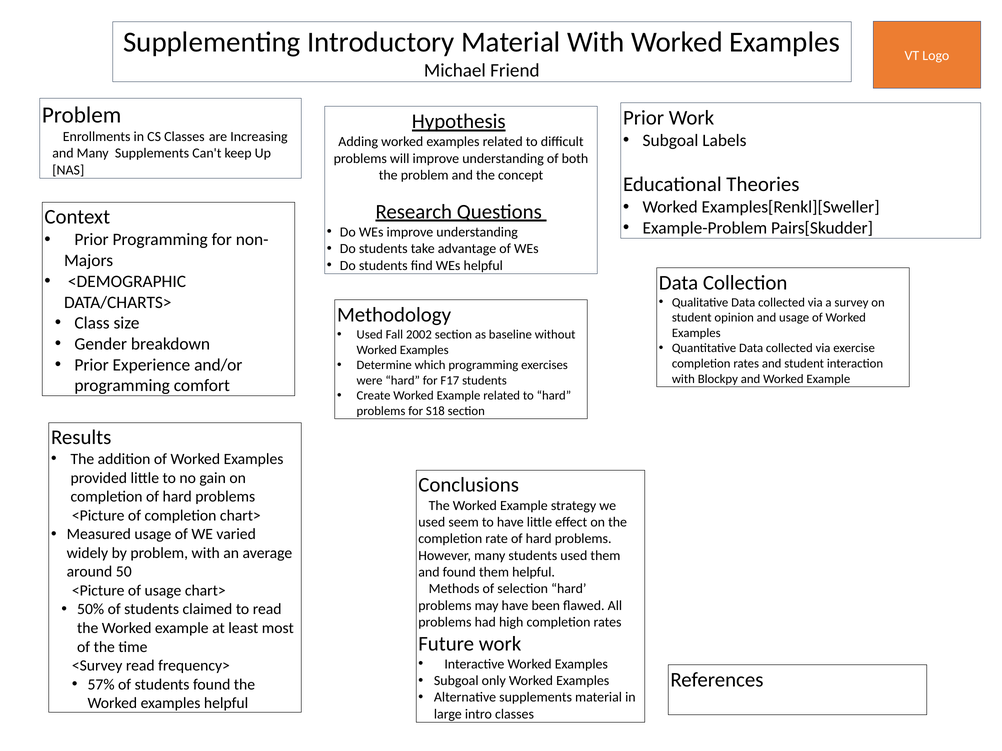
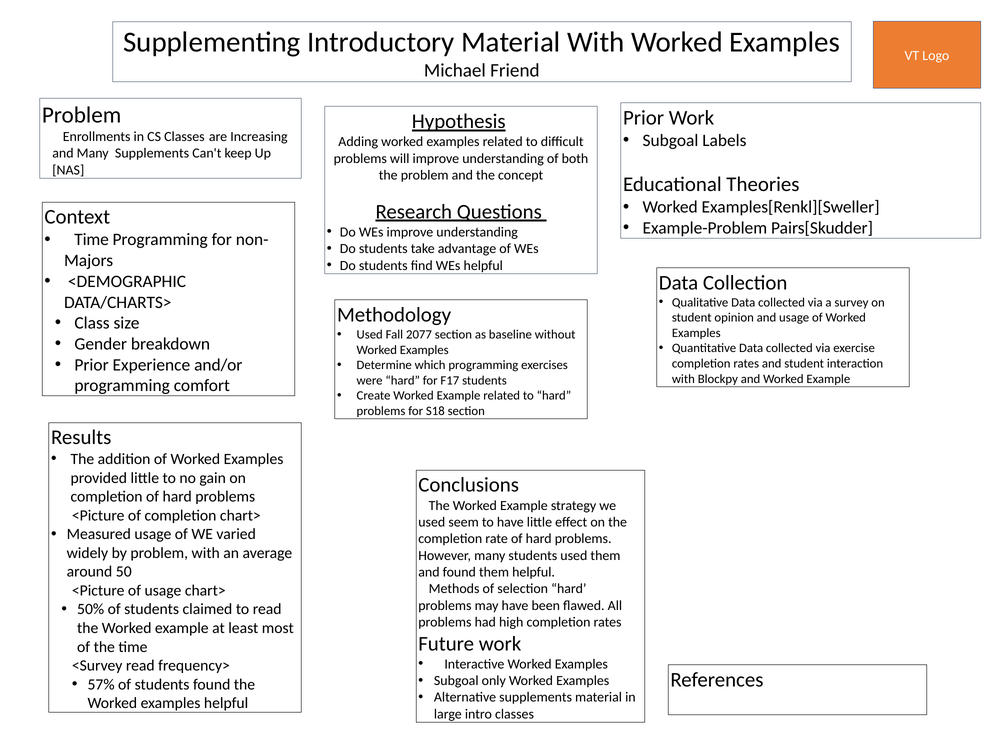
Prior: Prior -> Time (92, 240)
2002: 2002 -> 2077 (419, 335)
